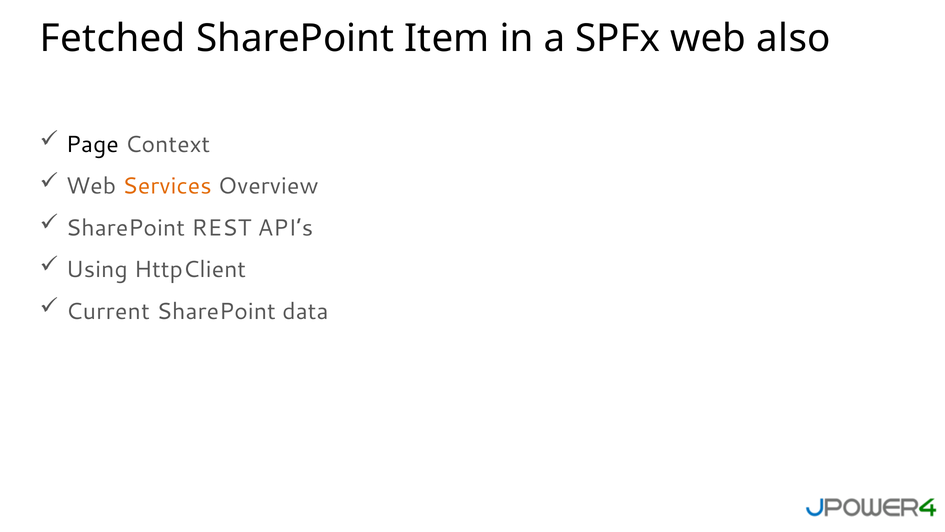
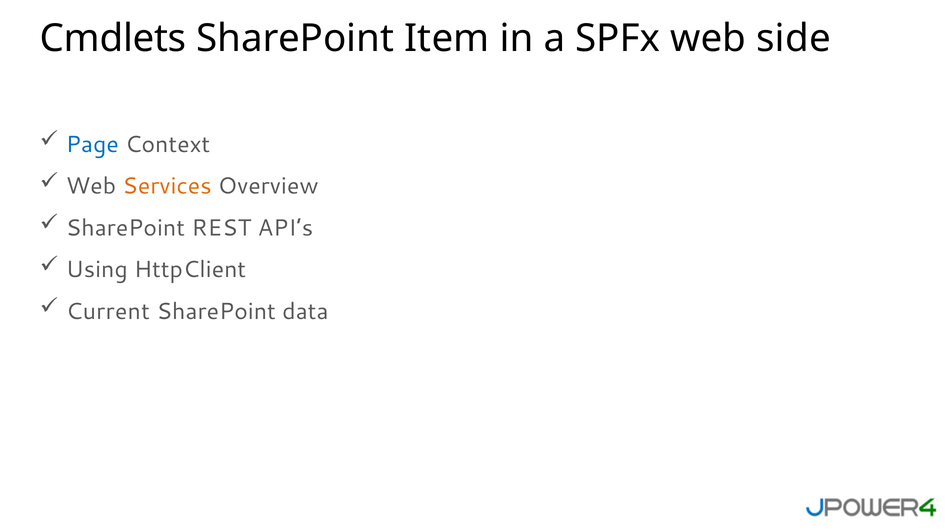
Fetched: Fetched -> Cmdlets (113, 38)
also: also -> side (794, 38)
Page colour: black -> blue (92, 144)
